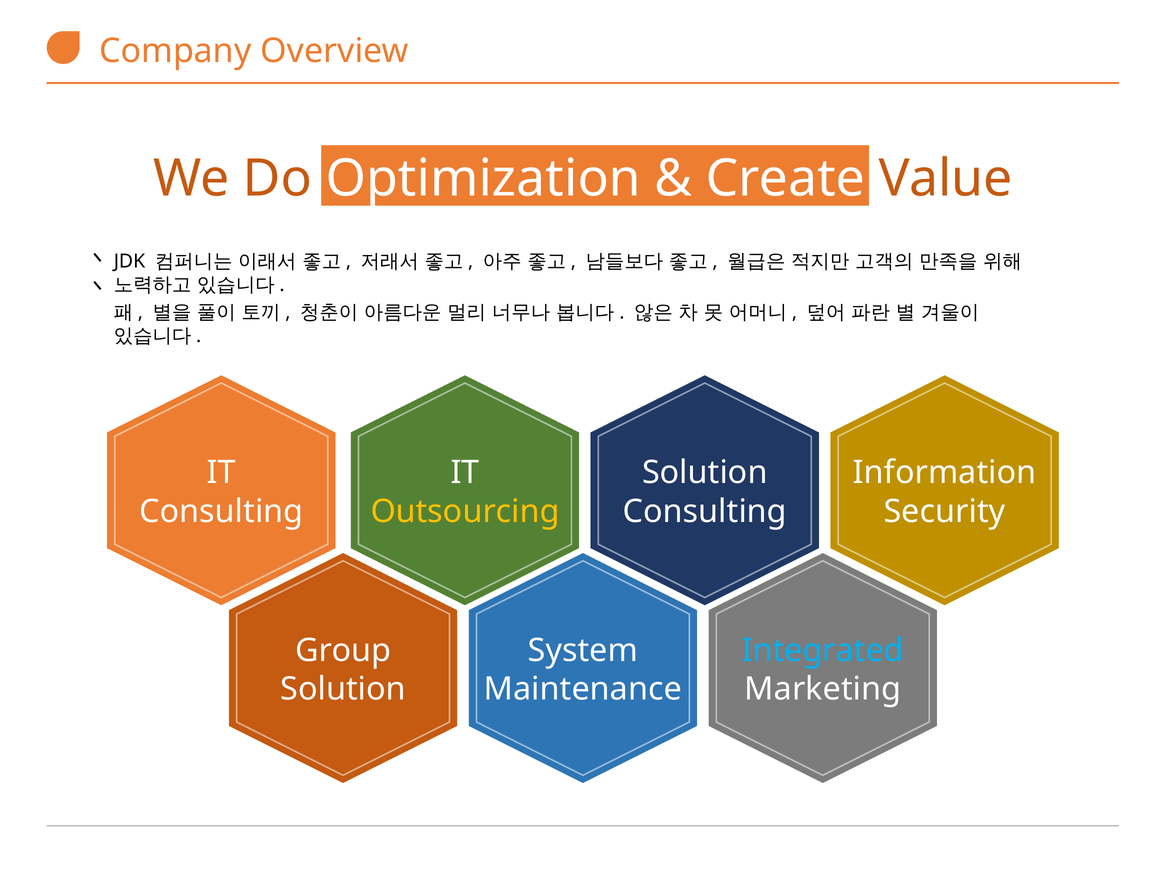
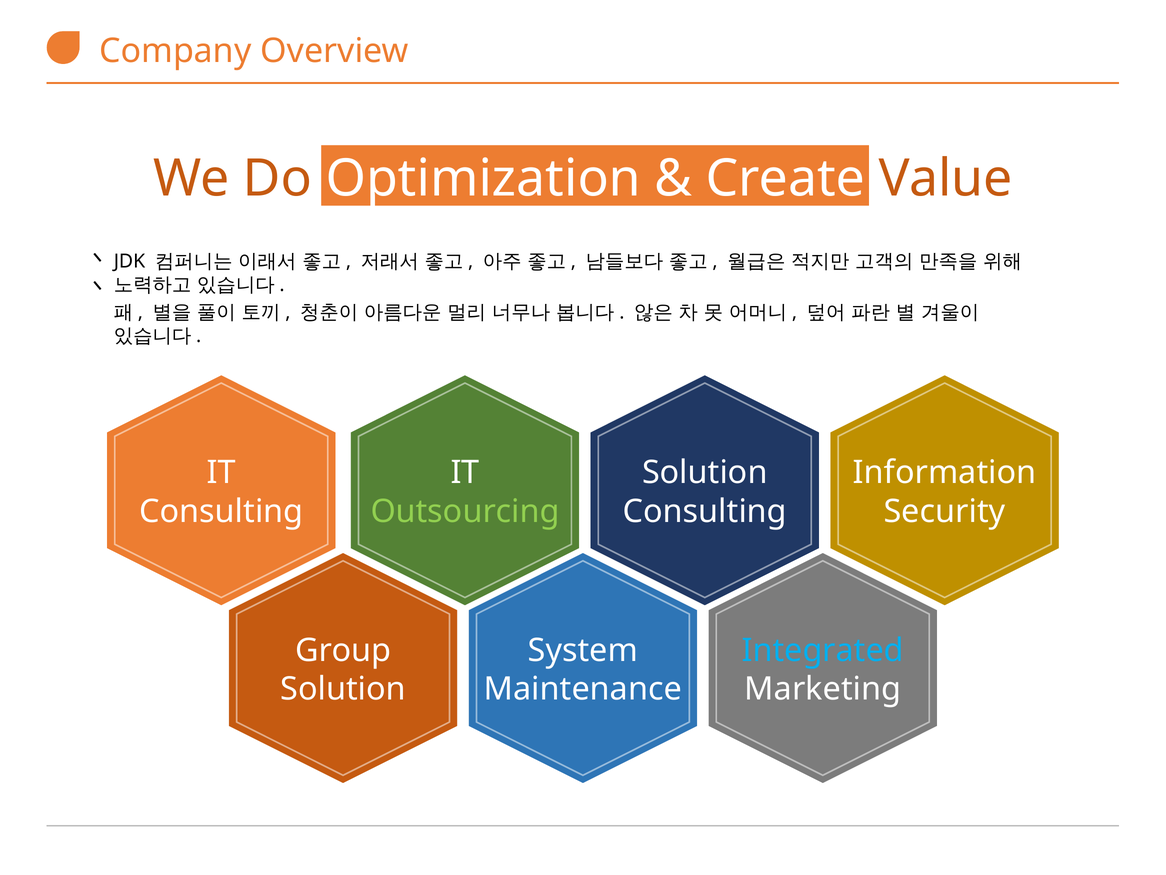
Outsourcing colour: yellow -> light green (465, 511)
